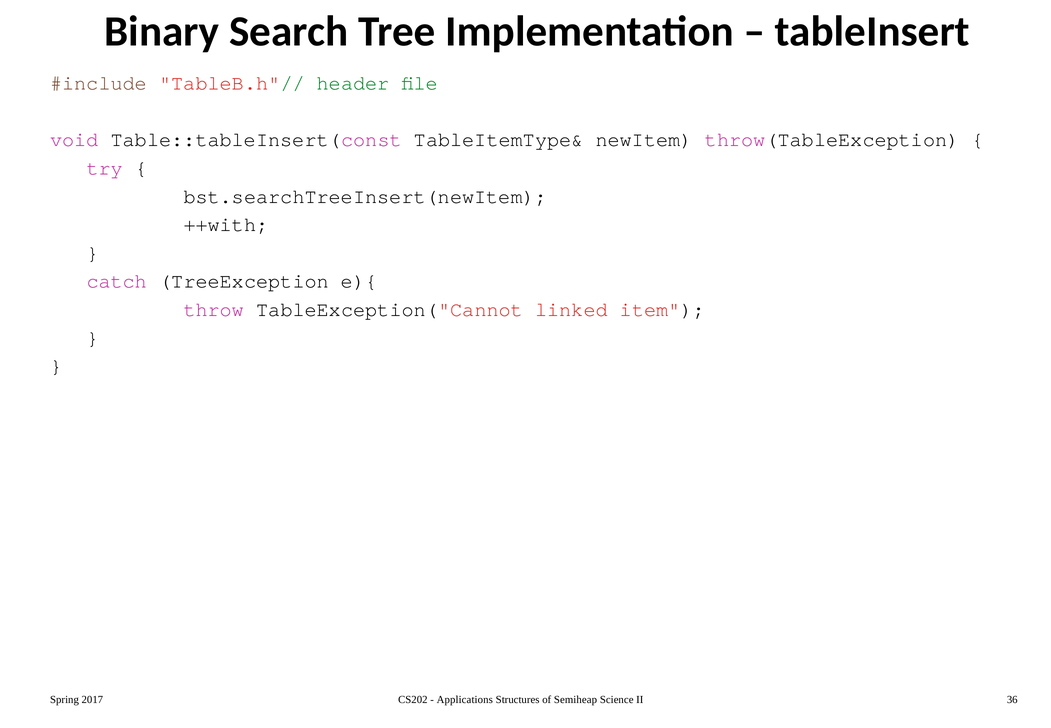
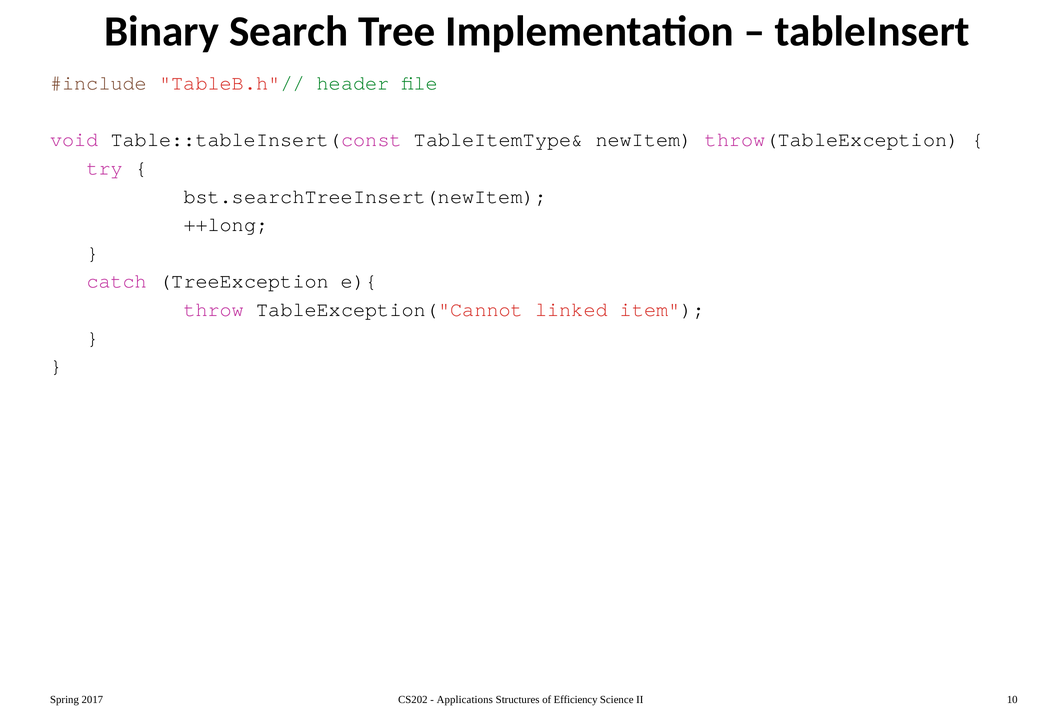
++with: ++with -> ++long (226, 225)
Semiheap: Semiheap -> Efficiency (576, 699)
36: 36 -> 10 (1012, 699)
